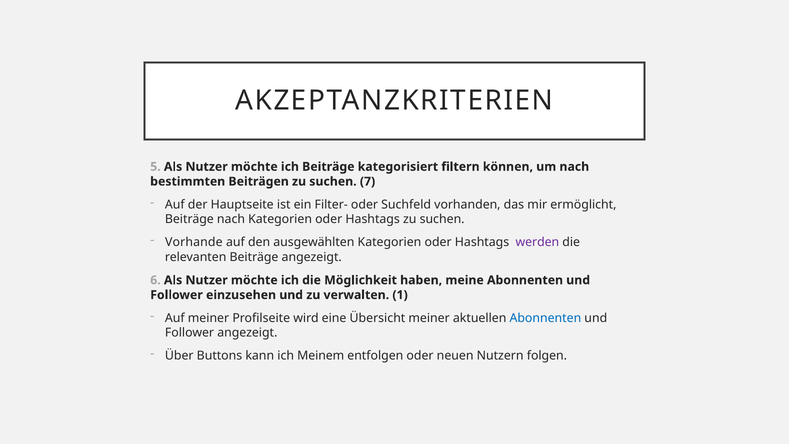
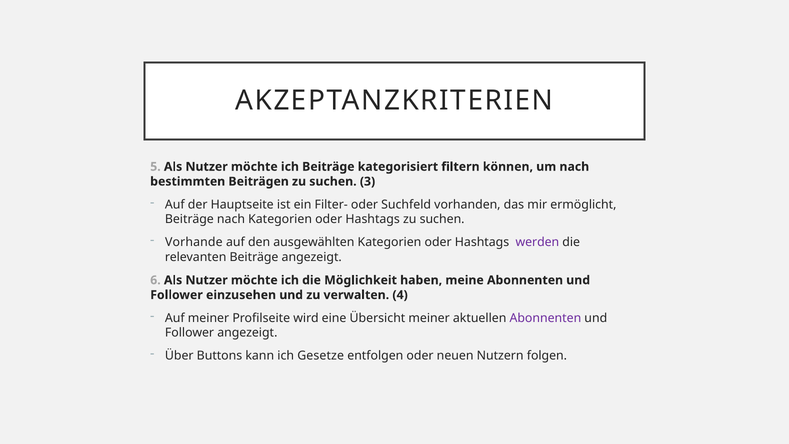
7: 7 -> 3 (368, 181)
1: 1 -> 4 (400, 295)
Abonnenten colour: blue -> purple (545, 318)
Meinem: Meinem -> Gesetze (321, 356)
